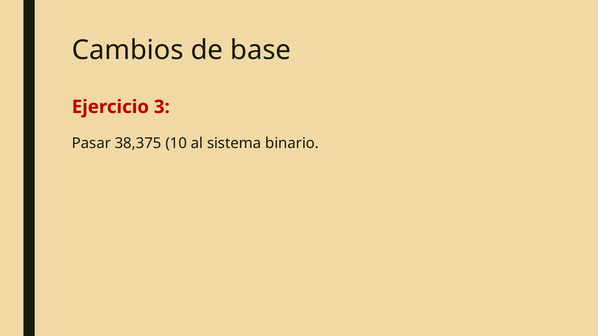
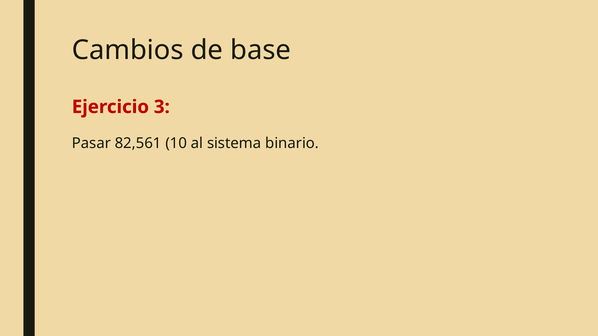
38,375: 38,375 -> 82,561 (138, 143)
